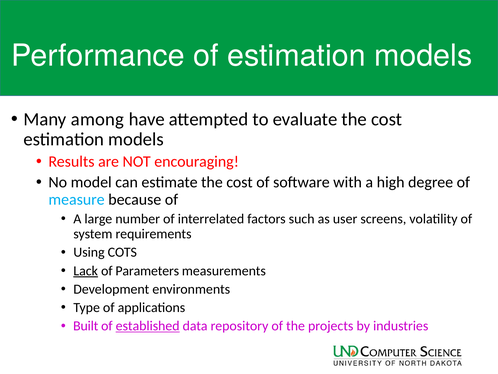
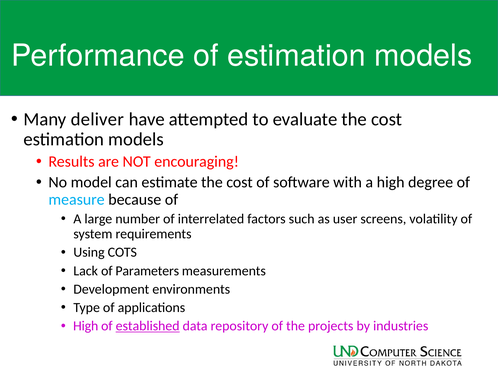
among: among -> deliver (97, 119)
Lack underline: present -> none (86, 270)
Built: Built -> High (86, 326)
